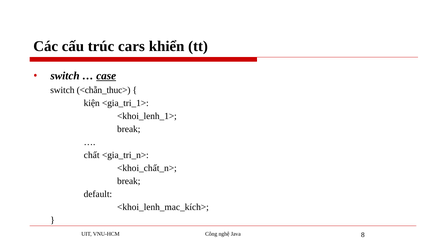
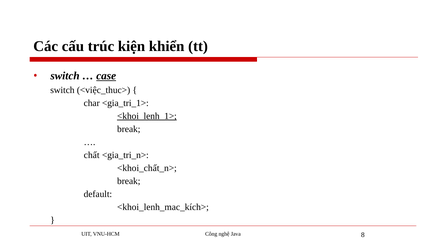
cars: cars -> kiện (132, 46)
<chẵn_thuc>: <chẵn_thuc> -> <việc_thuc> (104, 90)
kiện: kiện -> char (92, 103)
<khoi_lenh_1> underline: none -> present (147, 116)
